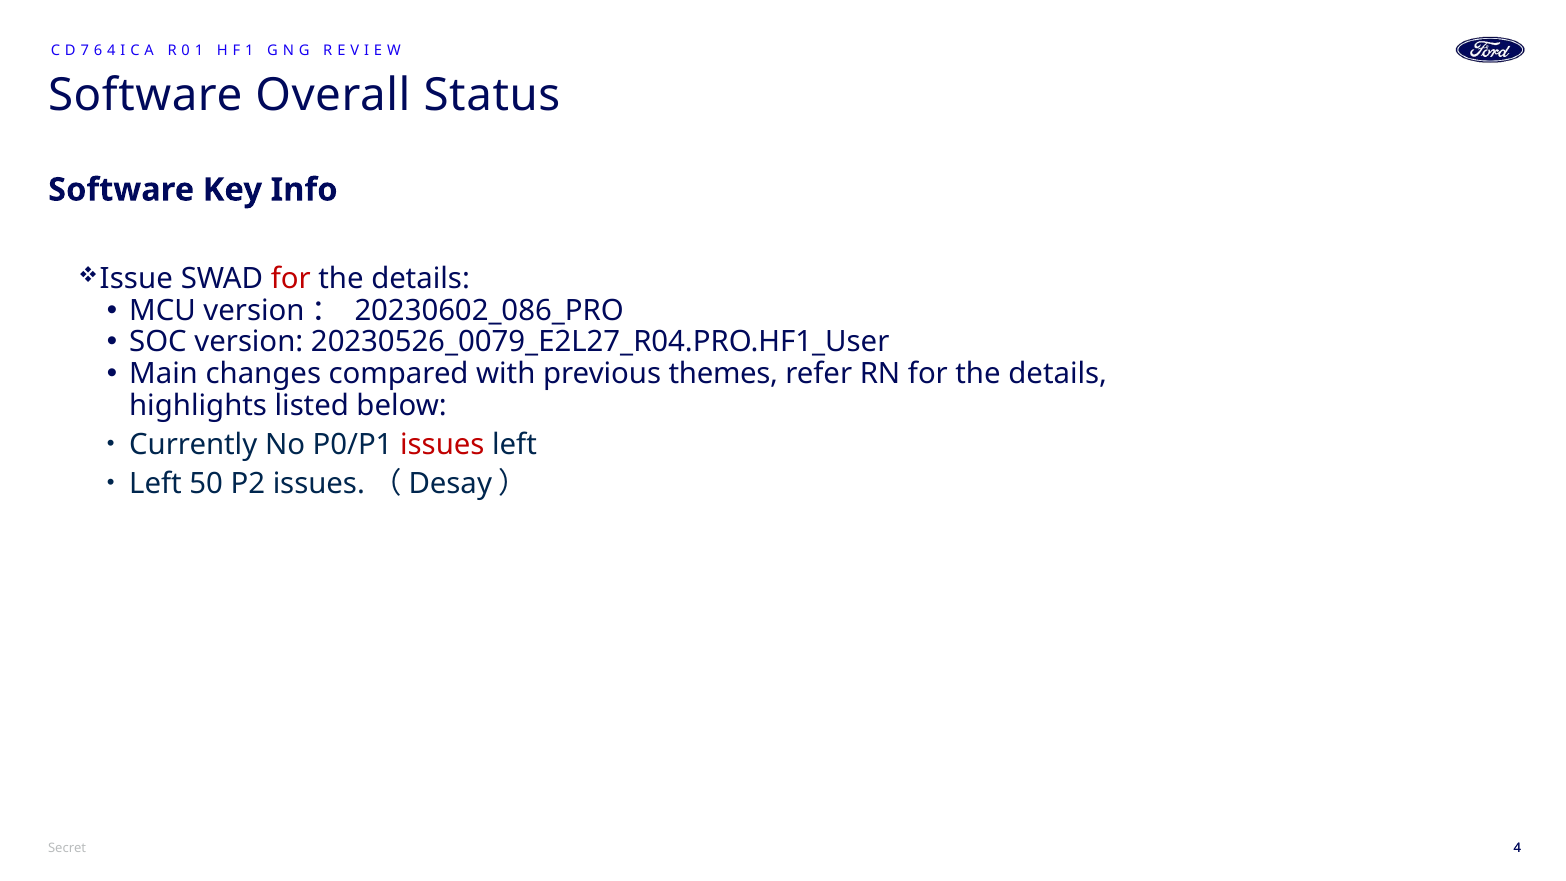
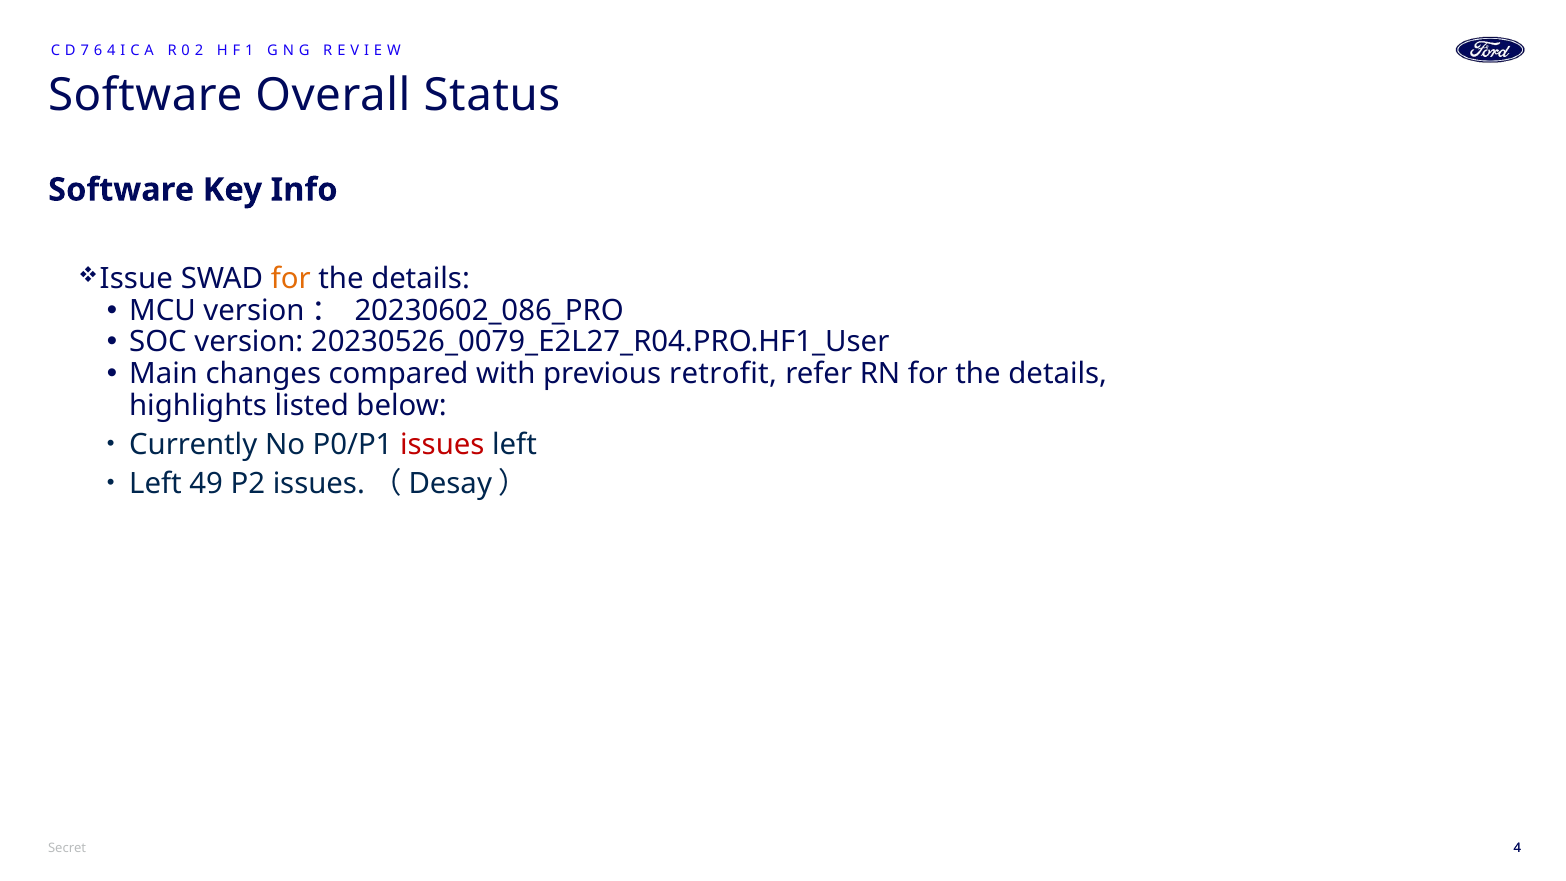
1: 1 -> 2 (199, 51)
for colour: red -> orange (291, 279)
themes: themes -> retrofit (723, 374)
50: 50 -> 49 (206, 484)
